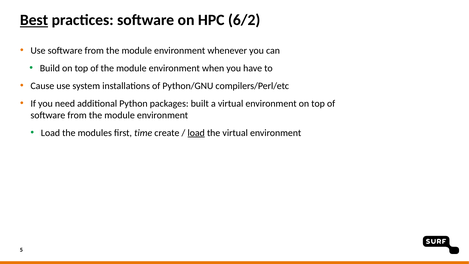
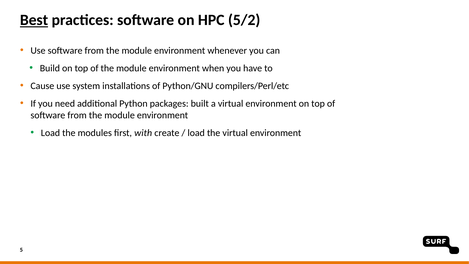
6/2: 6/2 -> 5/2 (244, 20)
time: time -> with (143, 133)
load underline: present -> none (196, 133)
